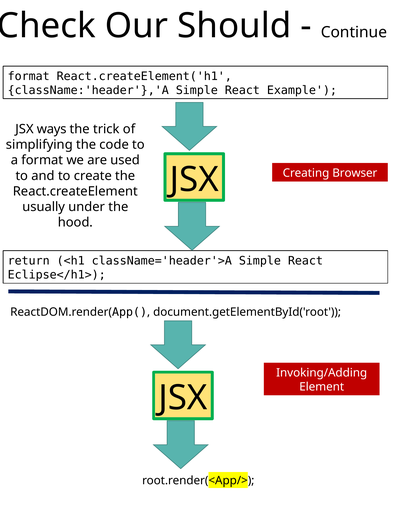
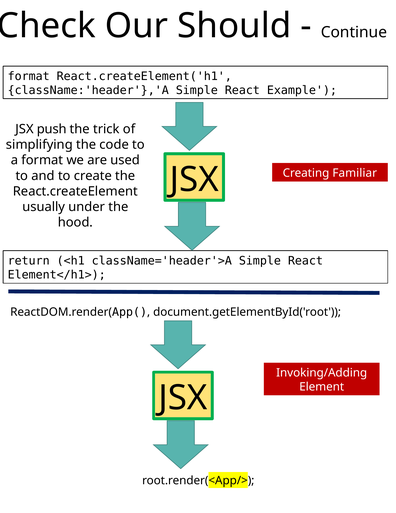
ways: ways -> push (52, 129)
Browser: Browser -> Familiar (355, 173)
Eclipse</h1>: Eclipse</h1> -> Element</h1> (57, 274)
